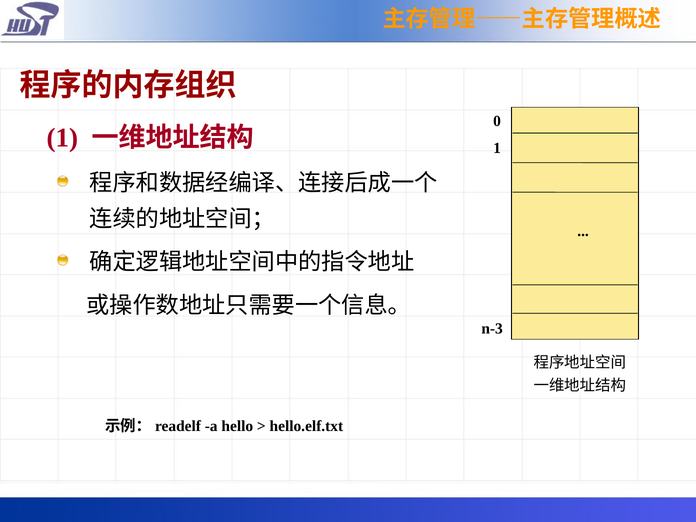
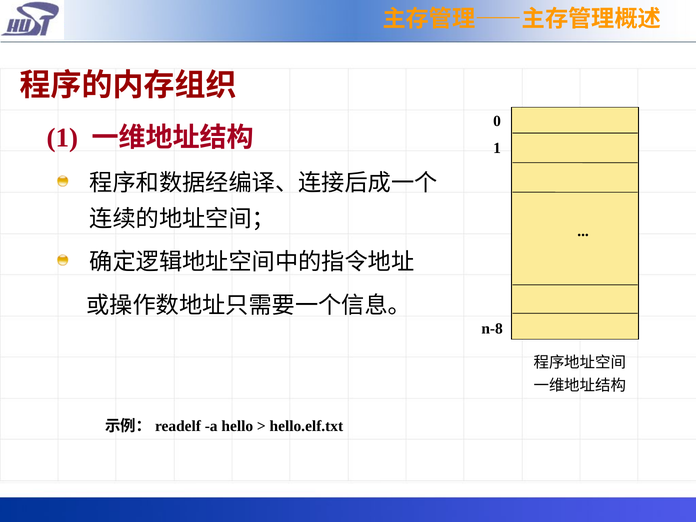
n-3: n-3 -> n-8 (492, 329)
